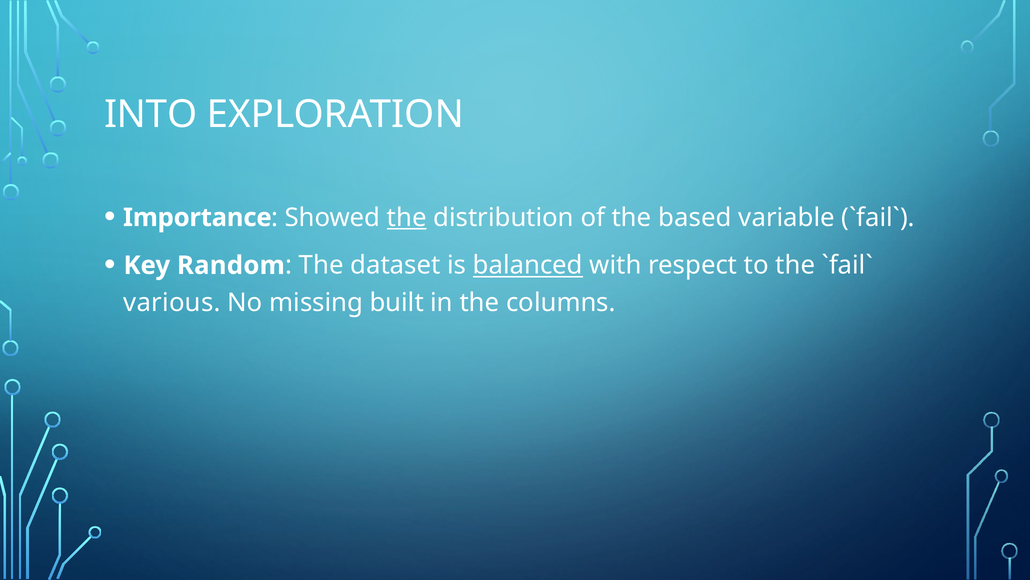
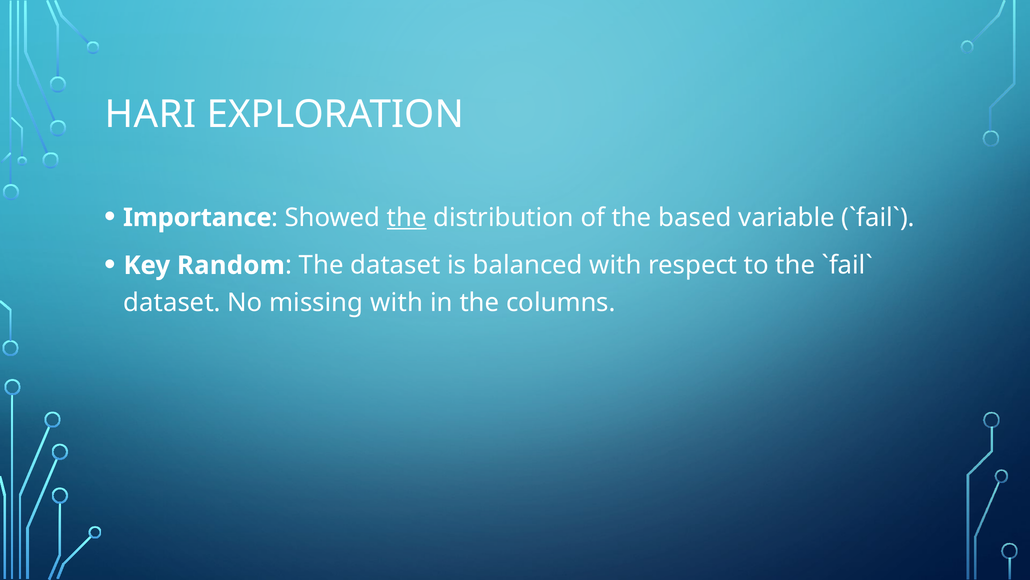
INTO: INTO -> HARI (150, 114)
balanced underline: present -> none (528, 265)
various: various -> dataset (172, 302)
missing built: built -> with (397, 302)
